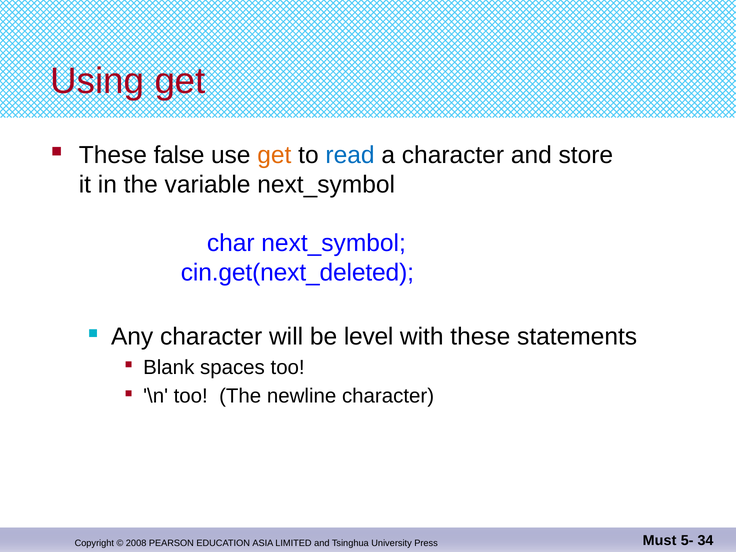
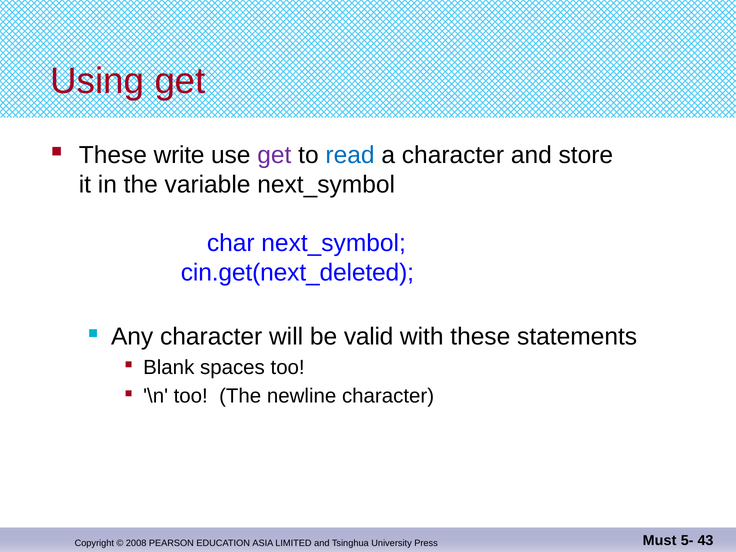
false: false -> write (179, 155)
get colour: orange -> purple (274, 155)
level: level -> valid (369, 337)
34: 34 -> 43 (705, 541)
